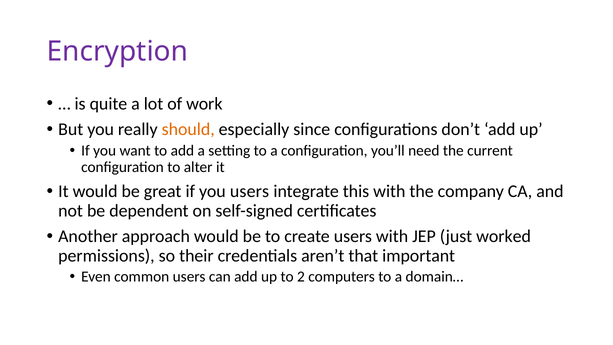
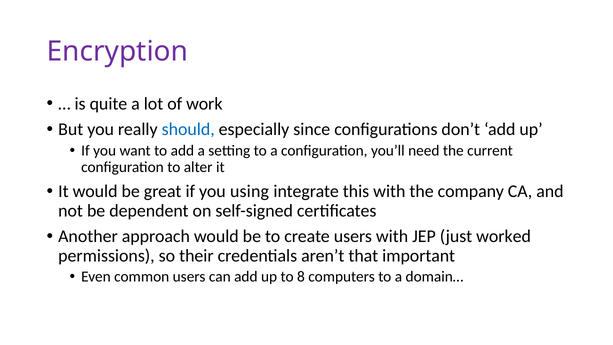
should colour: orange -> blue (188, 129)
you users: users -> using (249, 191)
2: 2 -> 8 (301, 277)
